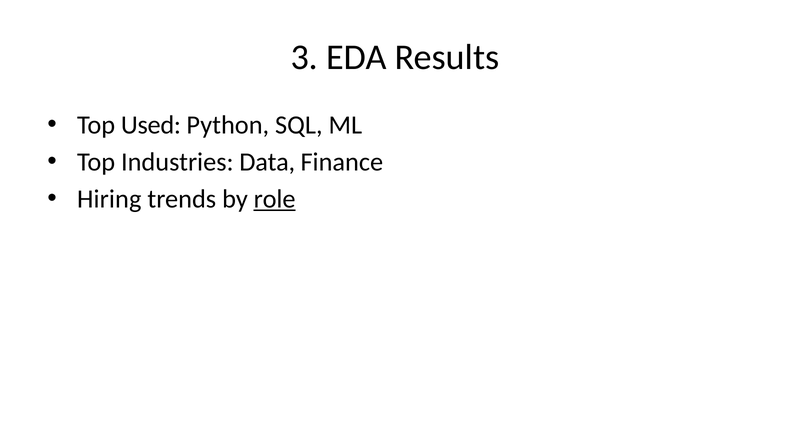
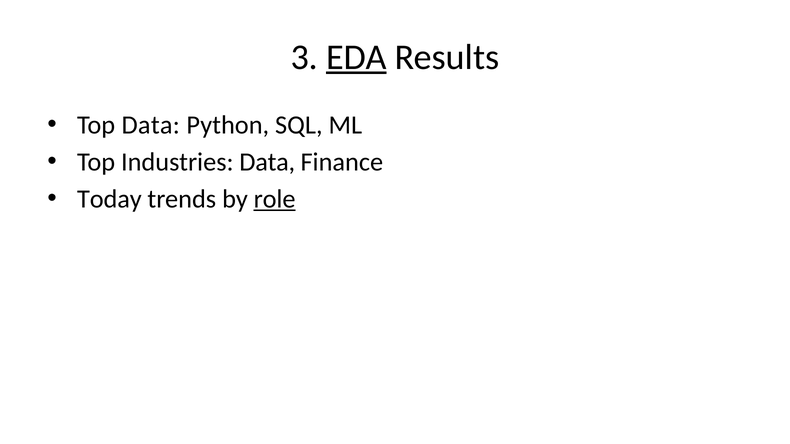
EDA underline: none -> present (356, 57)
Top Used: Used -> Data (151, 125)
Hiring: Hiring -> Today (109, 199)
